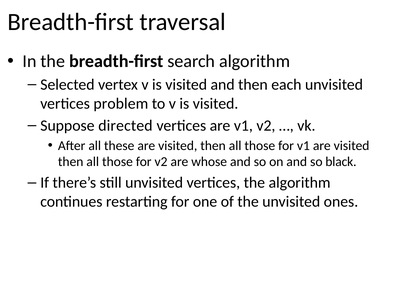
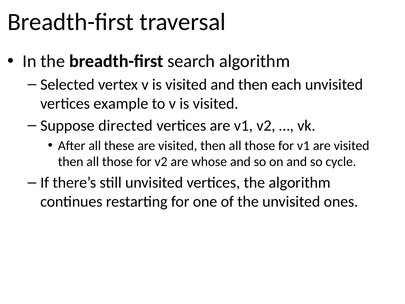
problem: problem -> example (121, 103)
black: black -> cycle (341, 162)
